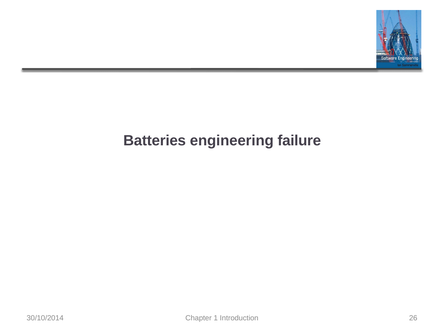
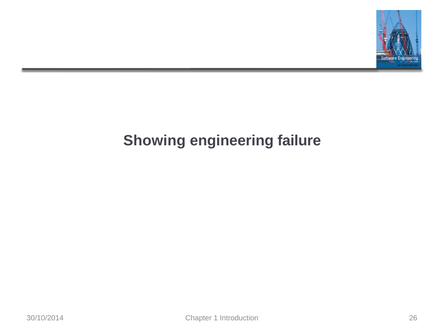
Batteries: Batteries -> Showing (154, 141)
